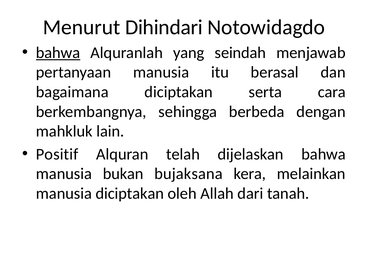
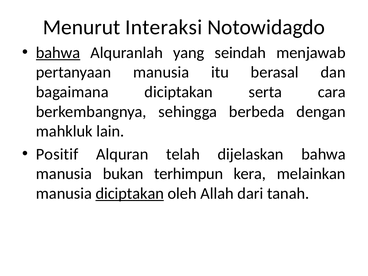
Dihindari: Dihindari -> Interaksi (164, 27)
bujaksana: bujaksana -> terhimpun (189, 174)
diciptakan underline: none -> present (130, 193)
